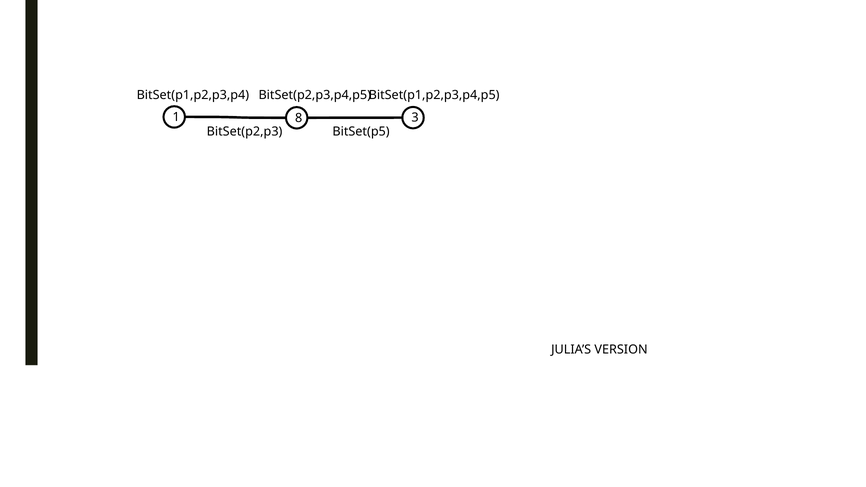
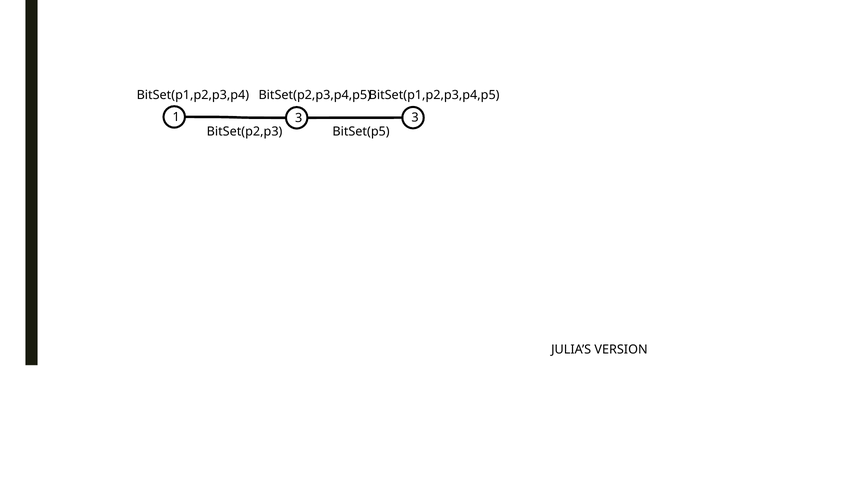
1 8: 8 -> 3 (299, 118)
